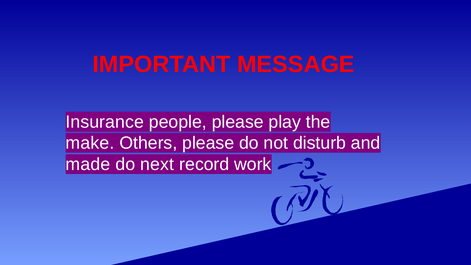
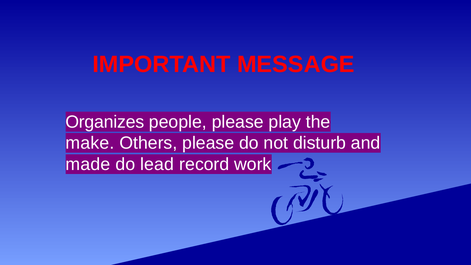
Insurance: Insurance -> Organizes (105, 122)
next: next -> lead (157, 164)
